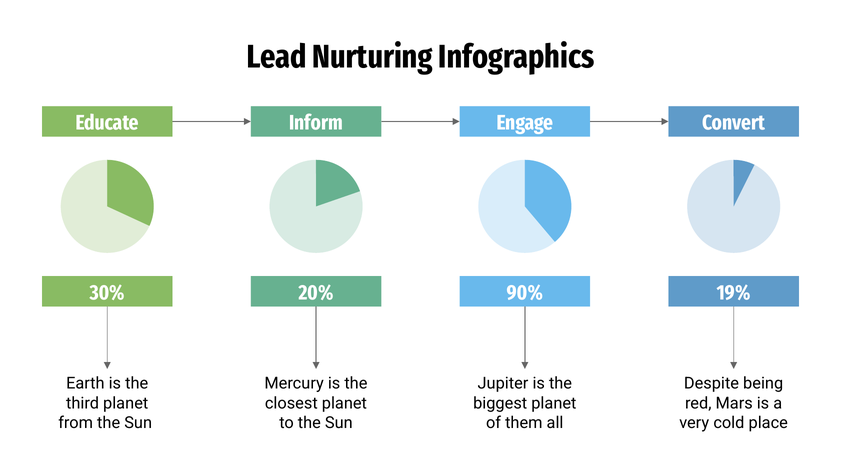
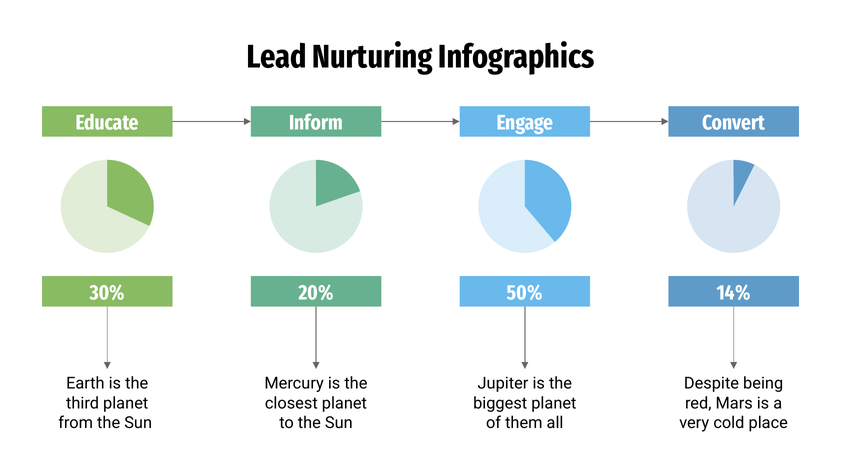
90%: 90% -> 50% (525, 293)
19%: 19% -> 14% (734, 293)
